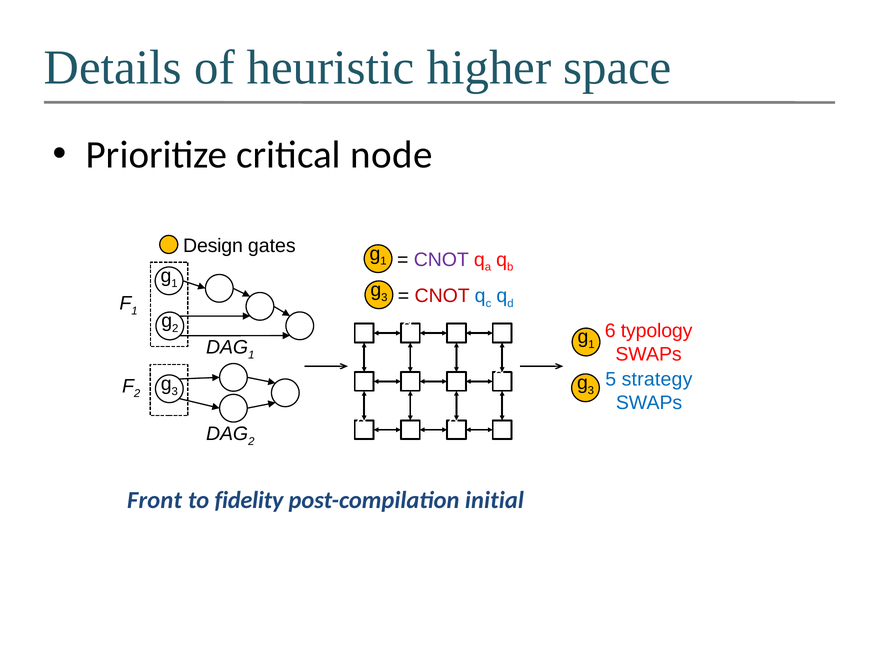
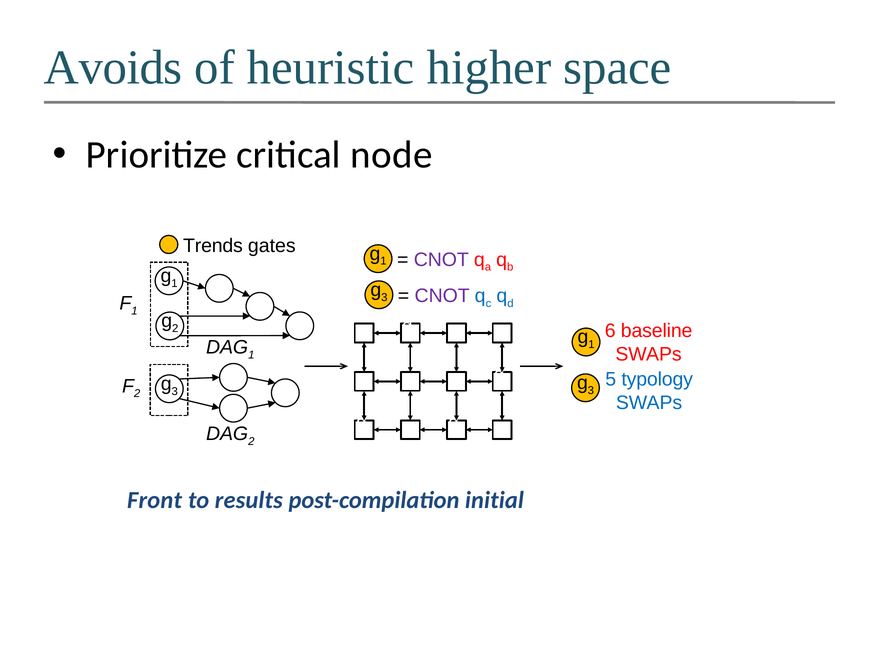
Details: Details -> Avoids (113, 68)
Design: Design -> Trends (213, 246)
CNOT colour: red -> purple (442, 296)
typology: typology -> baseline (657, 331)
strategy: strategy -> typology (657, 379)
fidelity: fidelity -> results (249, 501)
